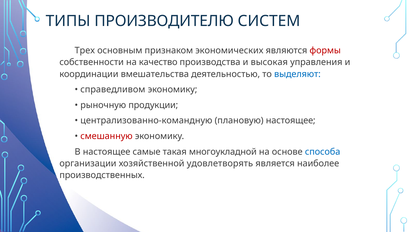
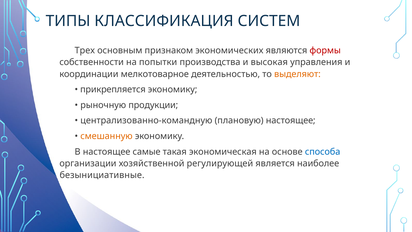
ПРОИЗВОДИТЕЛЮ: ПРОИЗВОДИТЕЛЮ -> КЛАССИФИКАЦИЯ (164, 21)
качество: качество -> попытки (158, 62)
вмешательства: вмешательства -> мелкотоварное (155, 74)
выделяют colour: blue -> orange (297, 74)
справедливом: справедливом -> прикрепляется (113, 89)
смешанную colour: red -> orange (106, 136)
многоукладной: многоукладной -> экономическая (223, 152)
удовлетворять: удовлетворять -> регулирующей (220, 163)
производственных: производственных -> безынициативные (102, 175)
